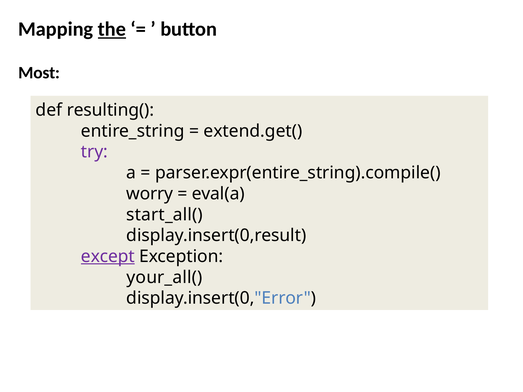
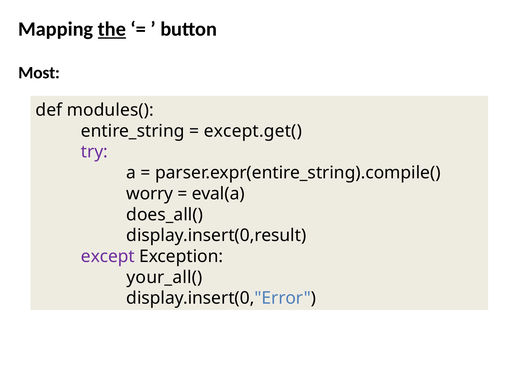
resulting(: resulting( -> modules( (110, 110)
extend.get(: extend.get( -> except.get( (253, 131)
start_all(: start_all( -> does_all( (165, 215)
except underline: present -> none (108, 257)
